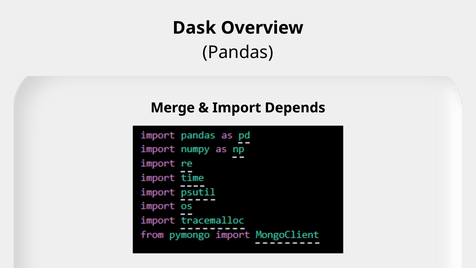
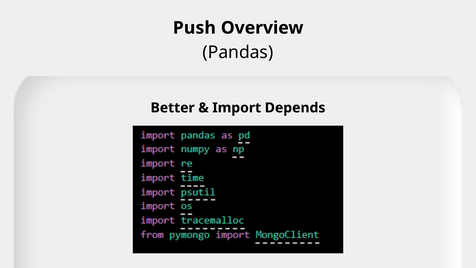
Dask: Dask -> Push (194, 28)
Merge: Merge -> Better (173, 108)
